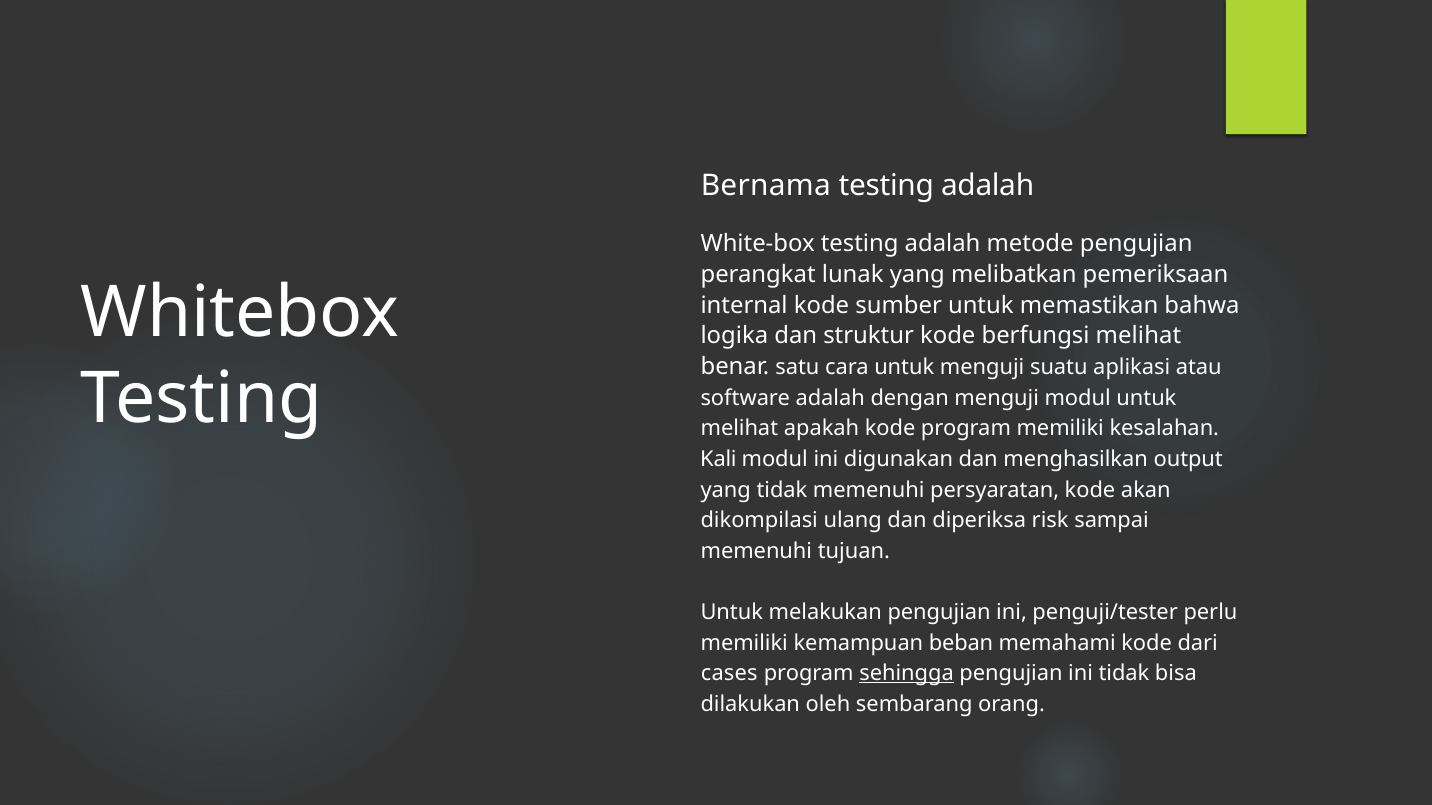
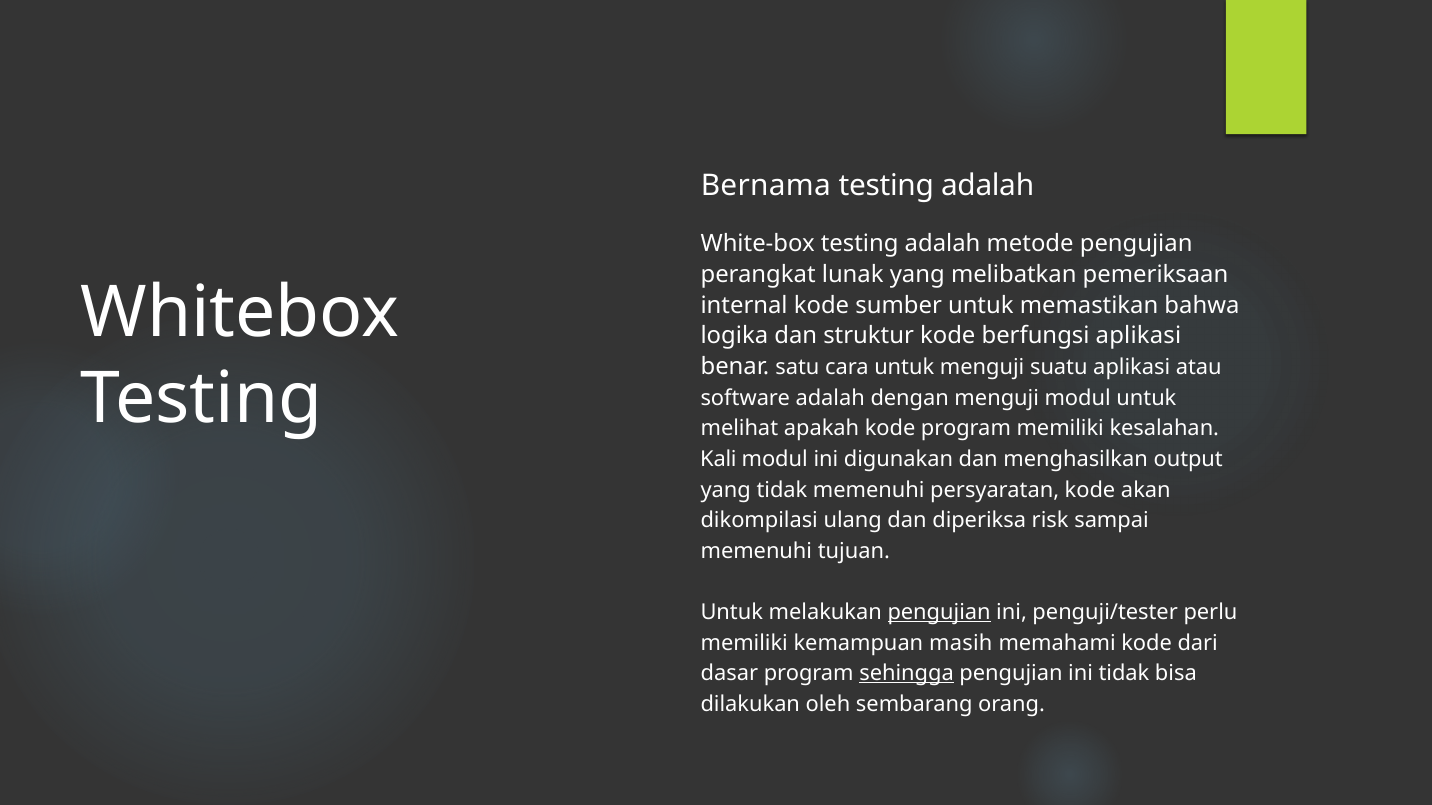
berfungsi melihat: melihat -> aplikasi (1138, 336)
pengujian underline: none -> present (939, 613)
beban: beban -> masih (961, 643)
cases: cases -> dasar (729, 674)
